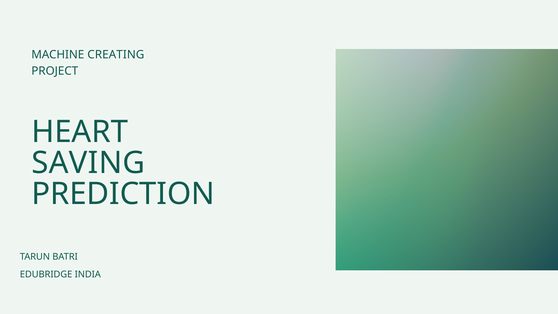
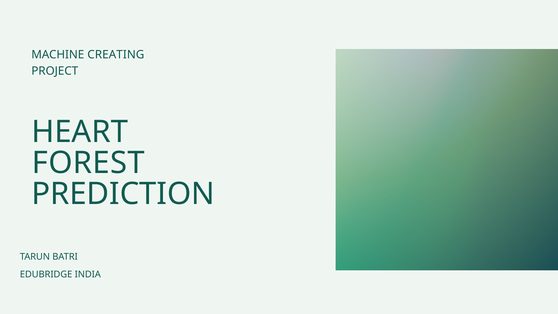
SAVING: SAVING -> FOREST (88, 163)
